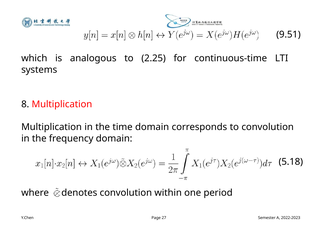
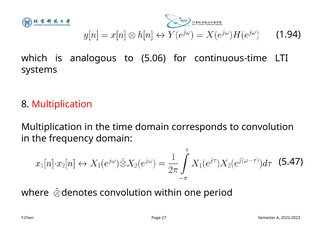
9.51: 9.51 -> 1.94 (288, 35)
2.25: 2.25 -> 5.06 (154, 58)
5.18: 5.18 -> 5.47 (291, 162)
